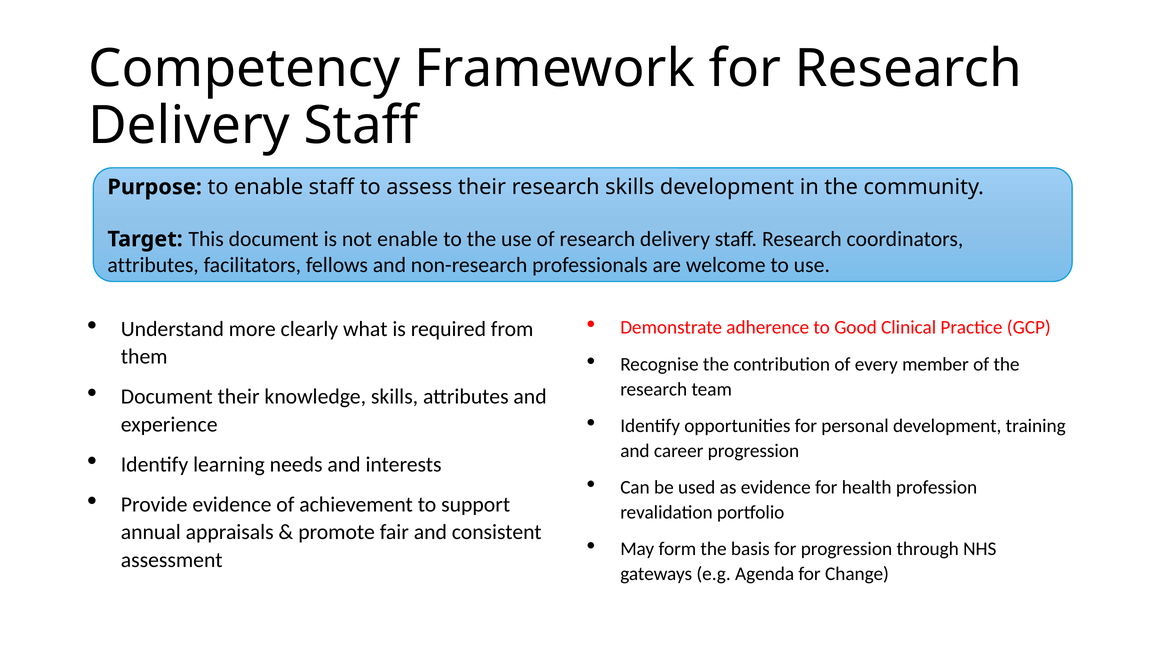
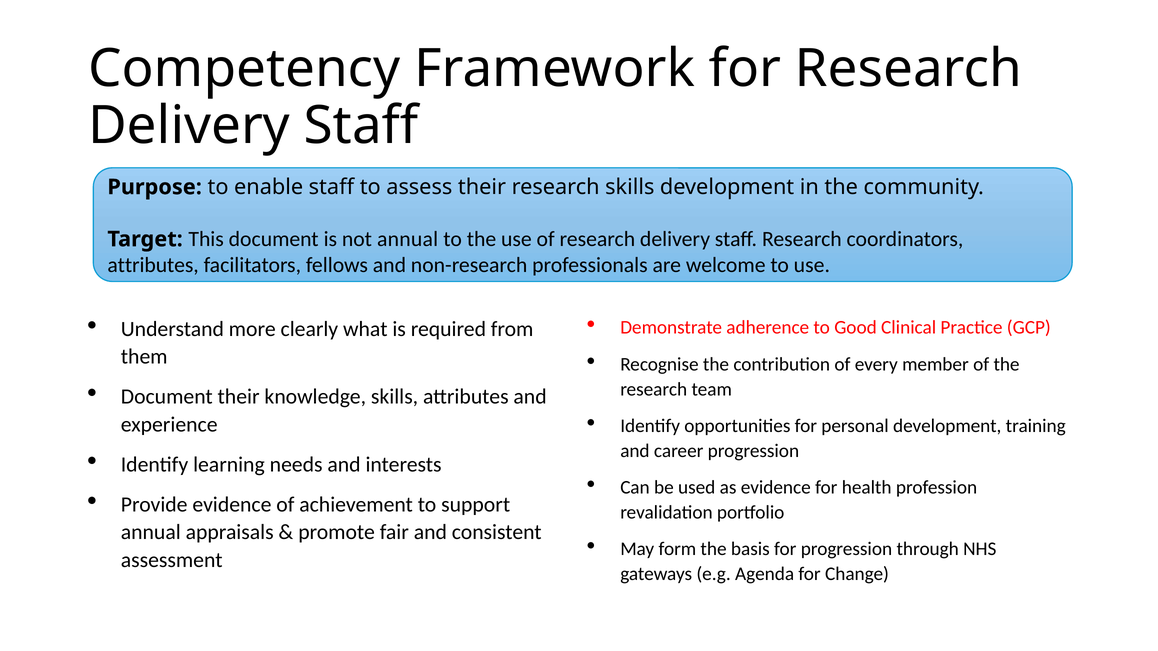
not enable: enable -> annual (408, 239)
